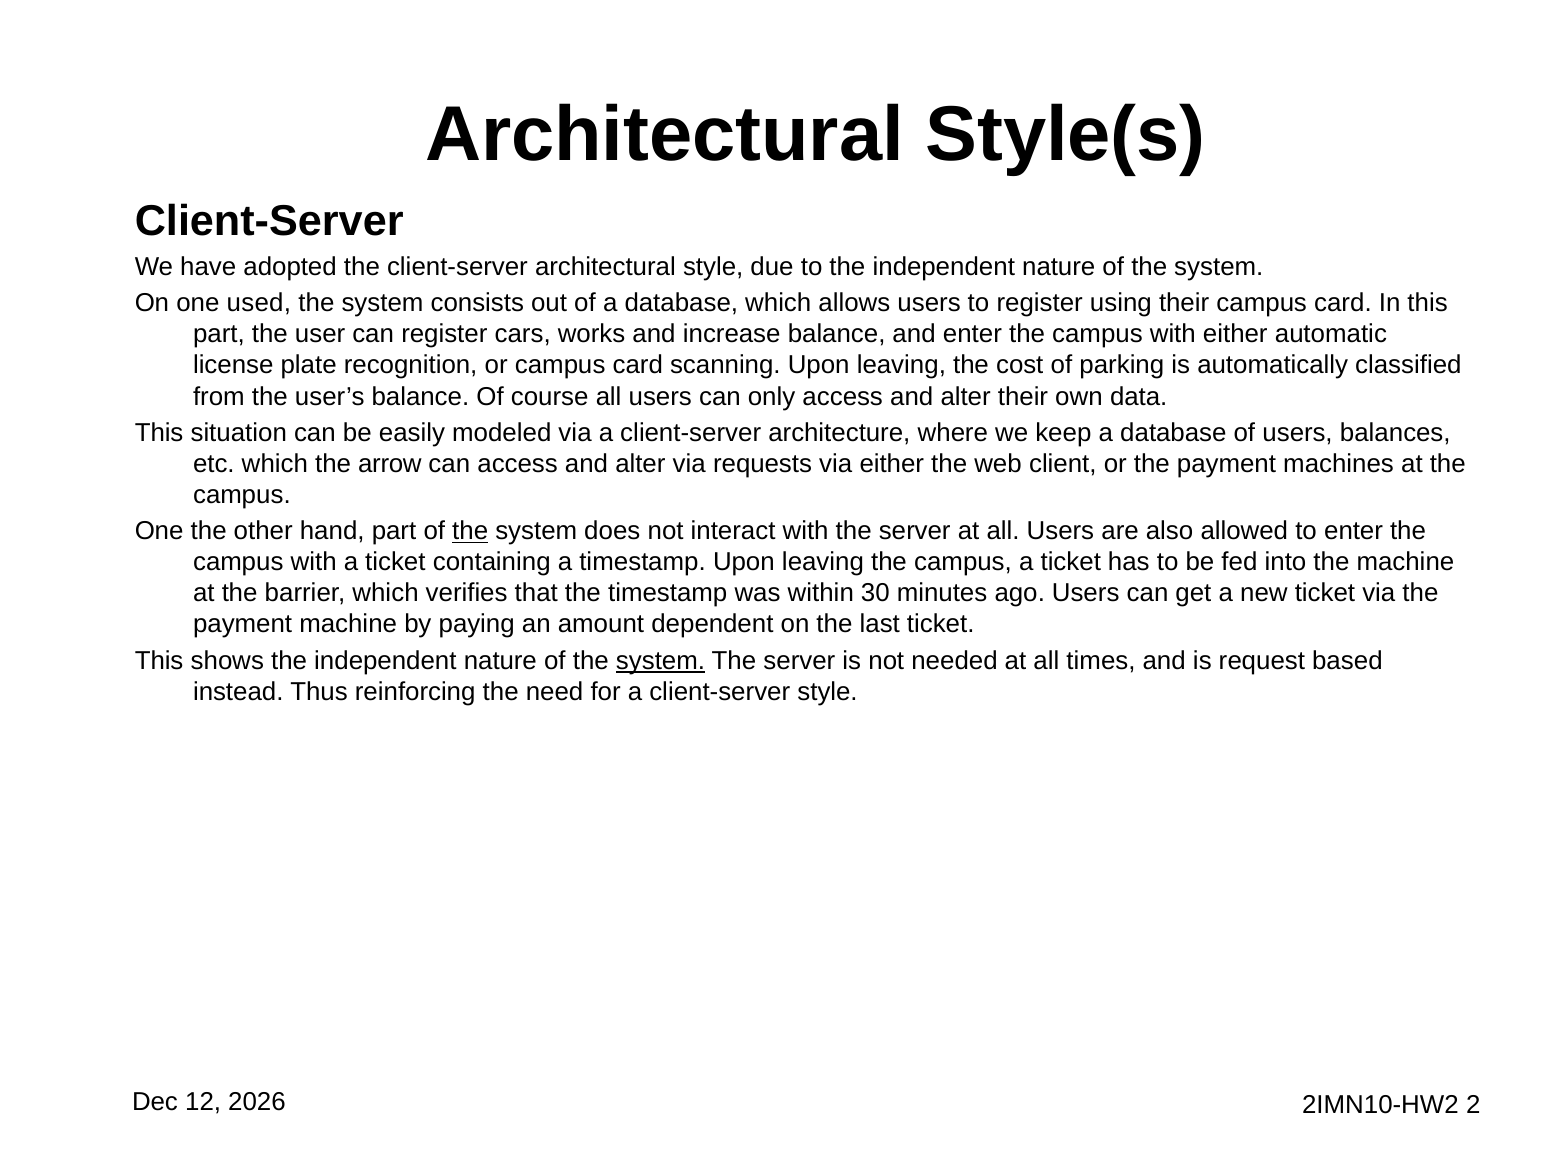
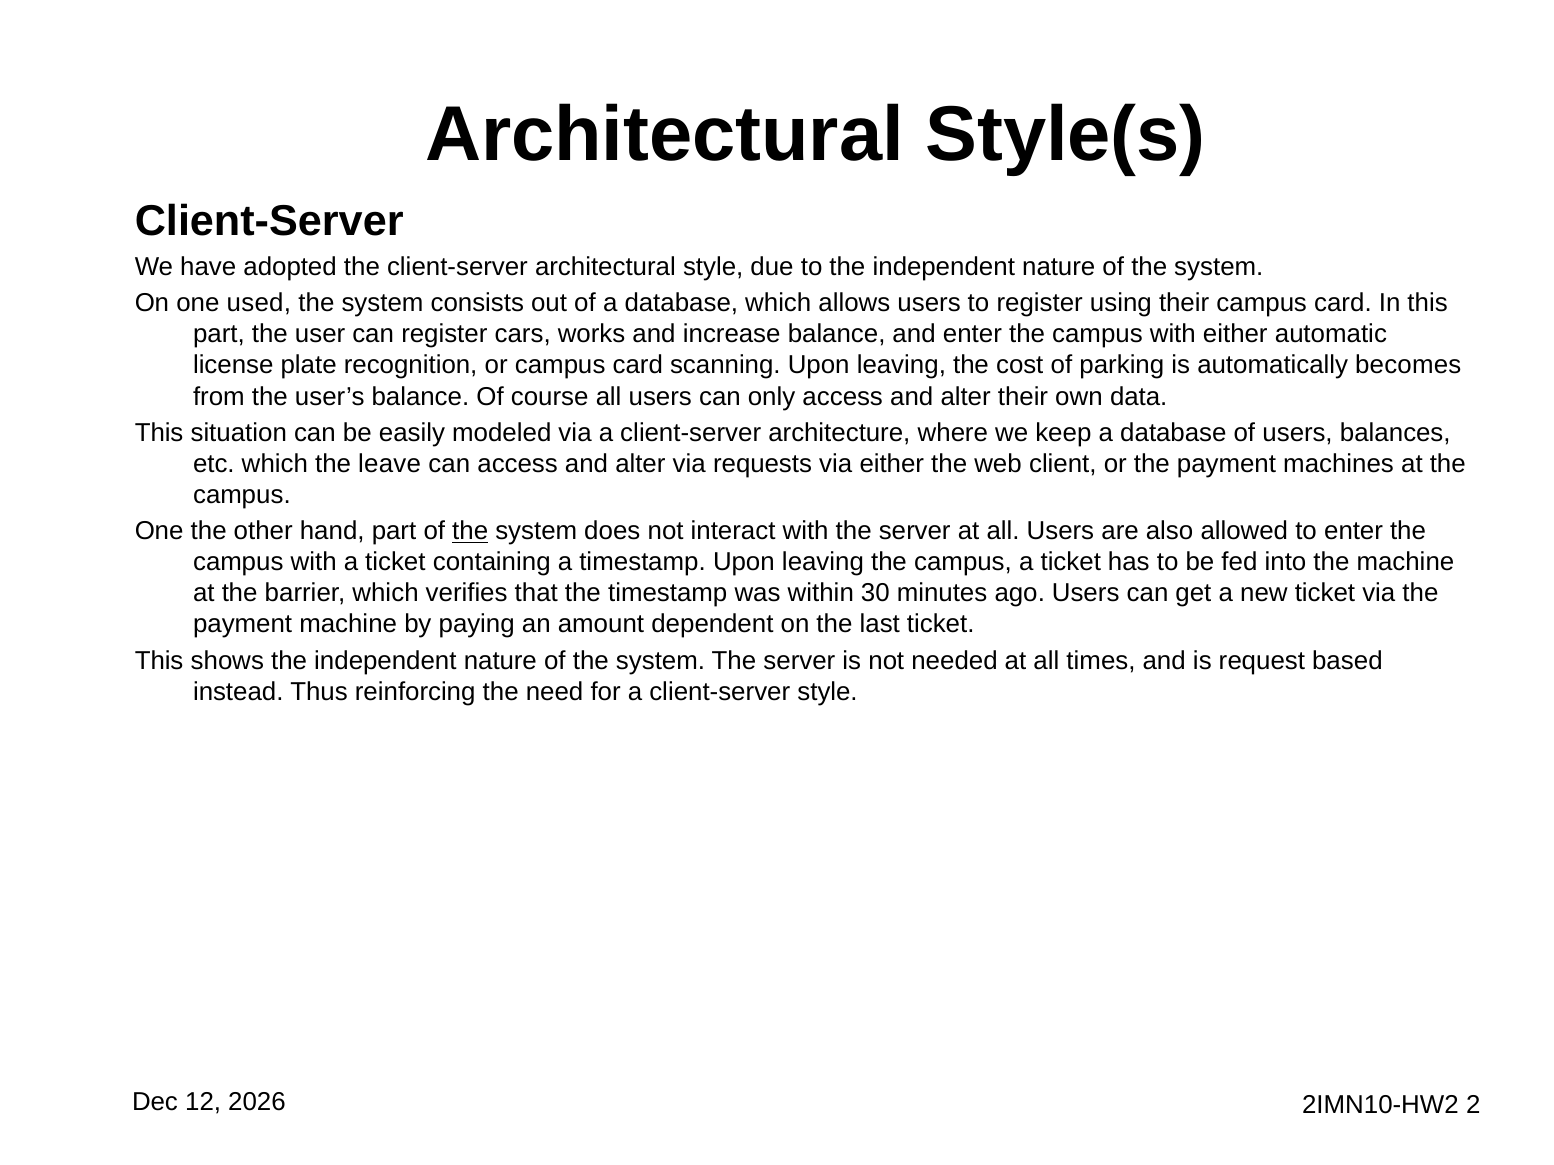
classified: classified -> becomes (1408, 366)
arrow: arrow -> leave (390, 464)
system underline: present -> none (661, 661)
